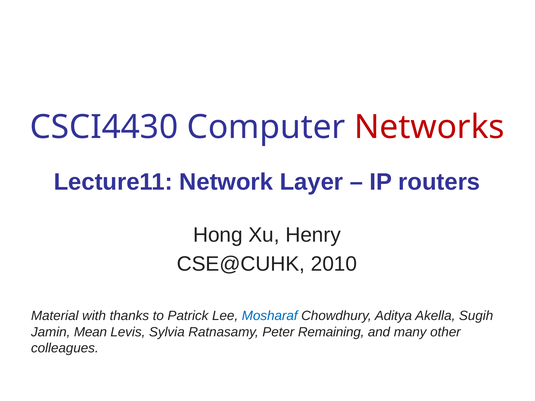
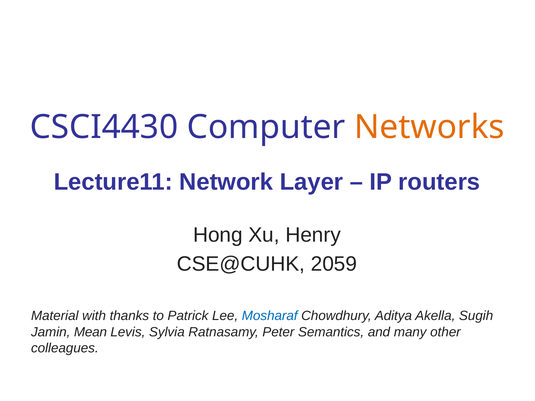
Networks colour: red -> orange (429, 127)
2010: 2010 -> 2059 (334, 264)
Remaining: Remaining -> Semantics (331, 332)
